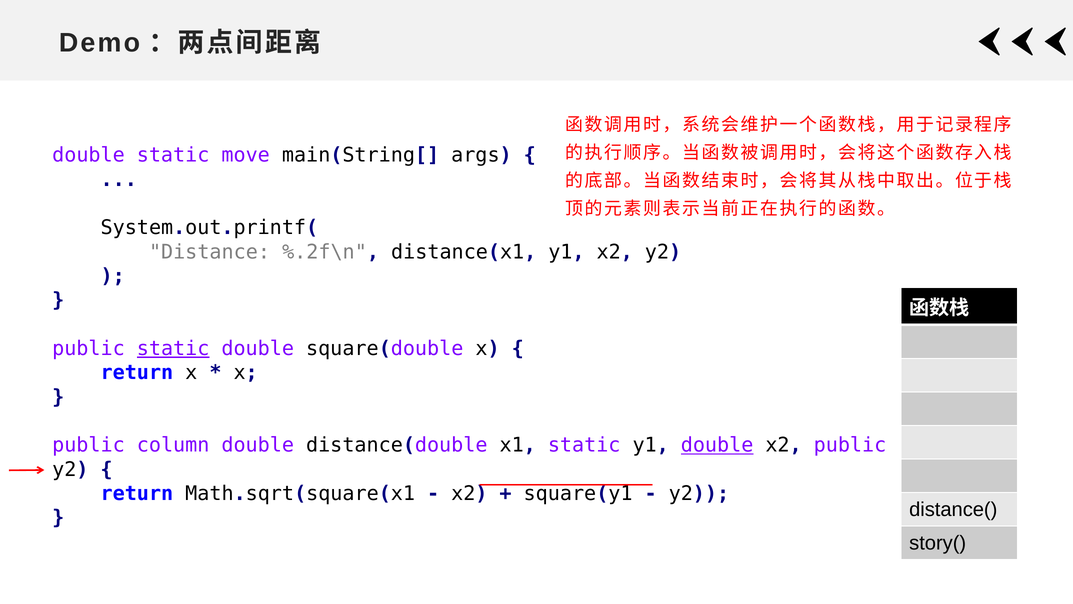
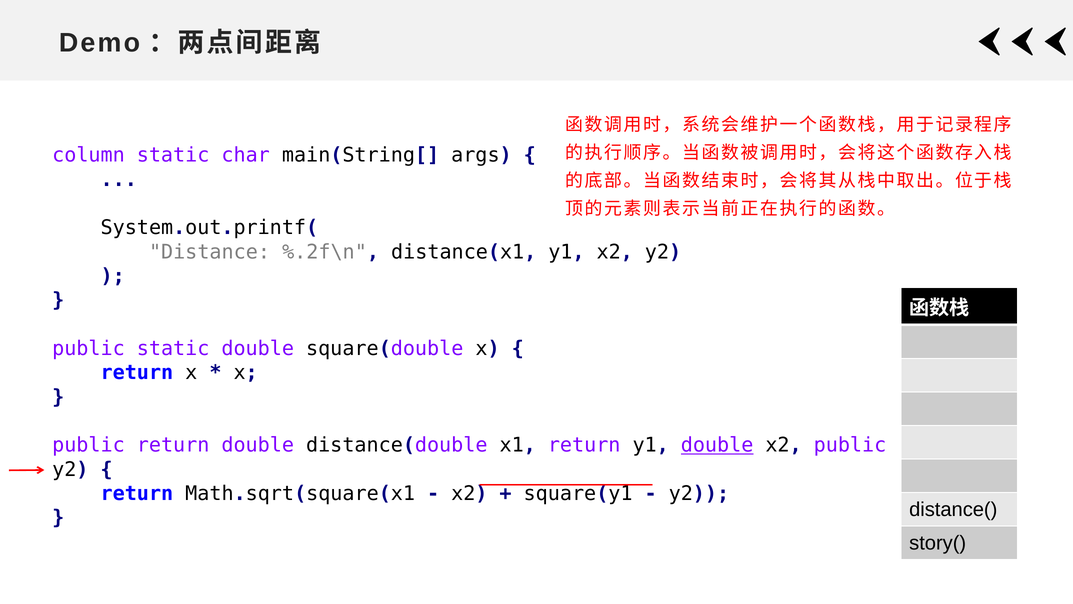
double: double -> column (89, 155)
move: move -> char (246, 155)
static underline: present -> none (173, 348)
public column: column -> return (173, 445)
x1 static: static -> return (584, 445)
